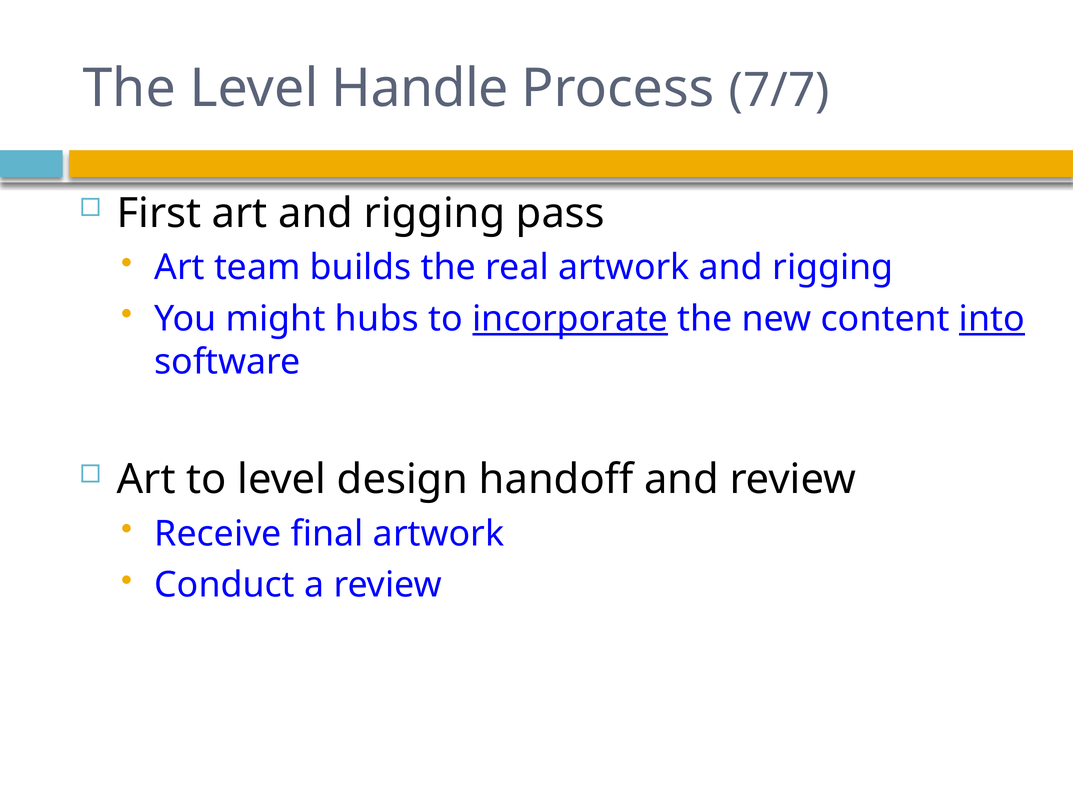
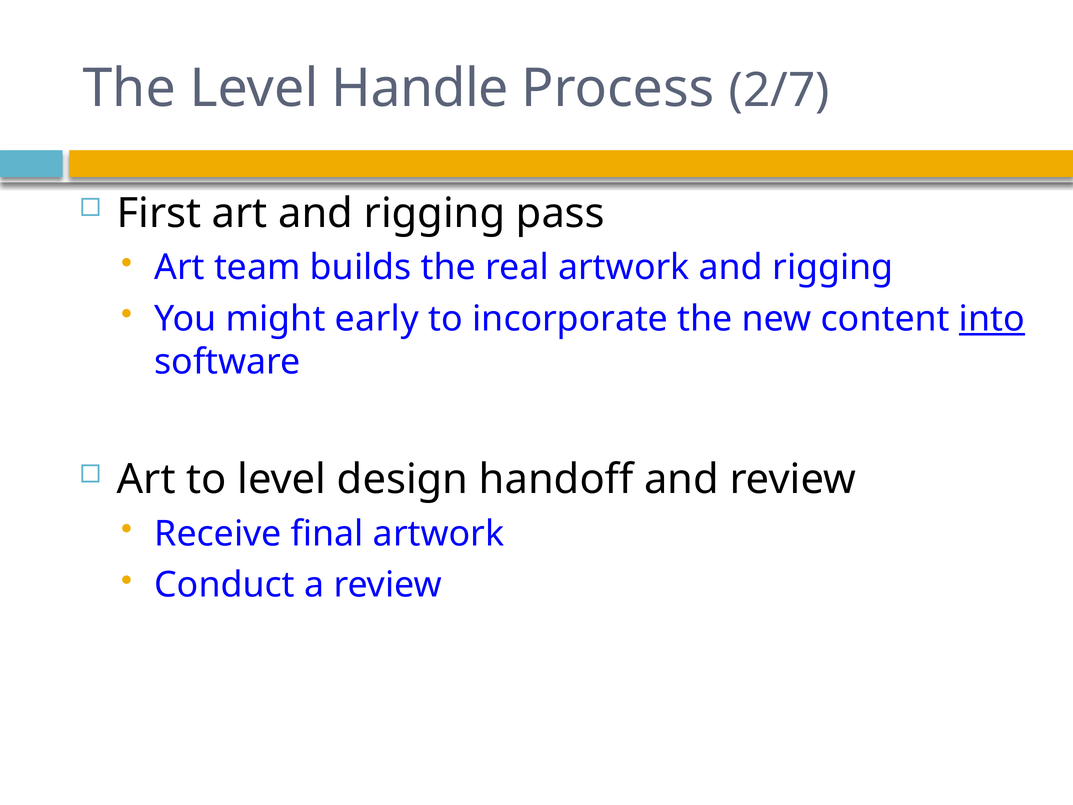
7/7: 7/7 -> 2/7 (779, 91)
hubs: hubs -> early (377, 319)
incorporate underline: present -> none (570, 319)
